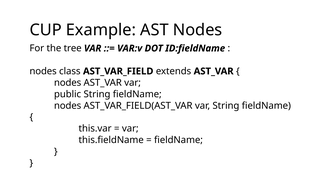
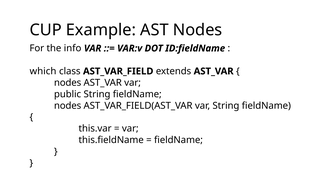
tree: tree -> info (73, 48)
nodes: nodes -> which (43, 71)
